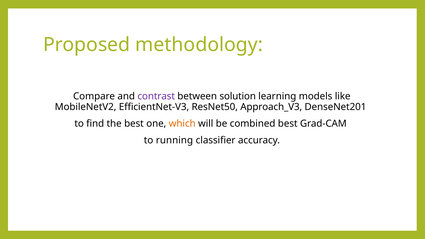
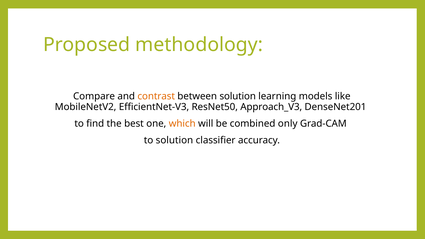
contrast colour: purple -> orange (156, 96)
combined best: best -> only (288, 124)
to running: running -> solution (174, 140)
